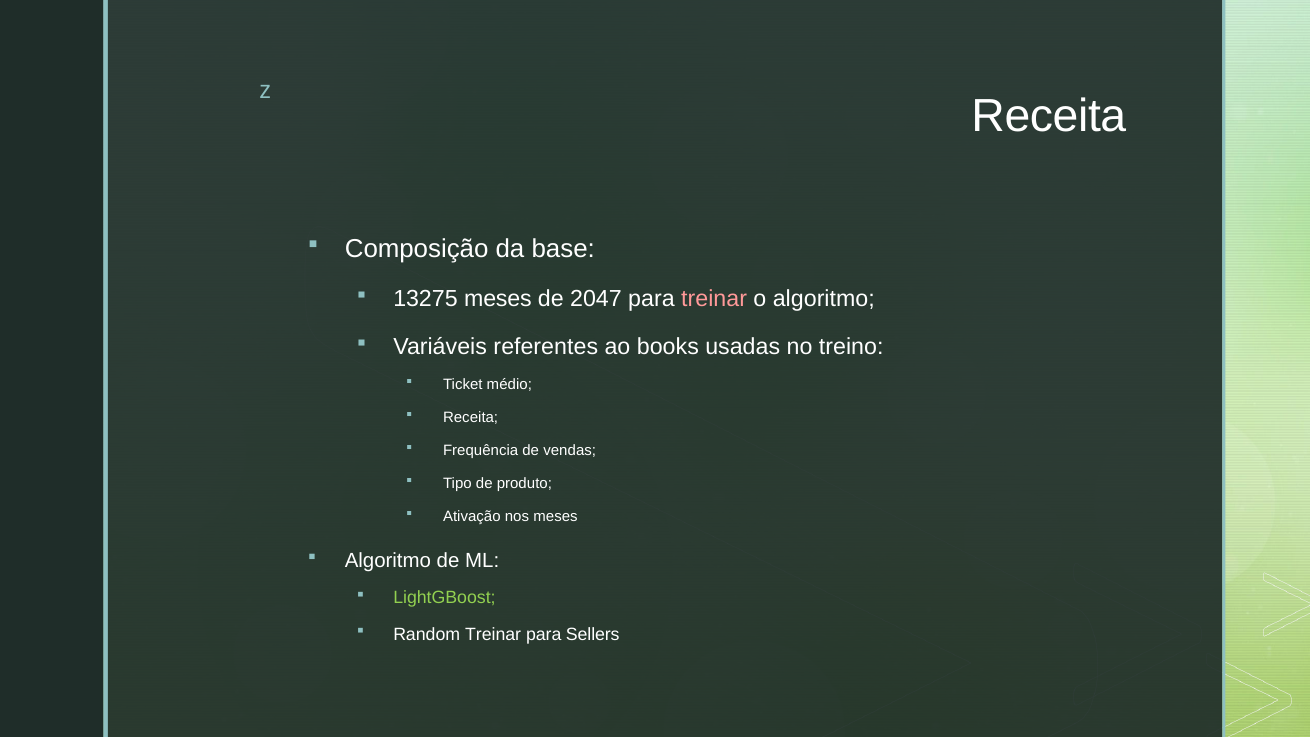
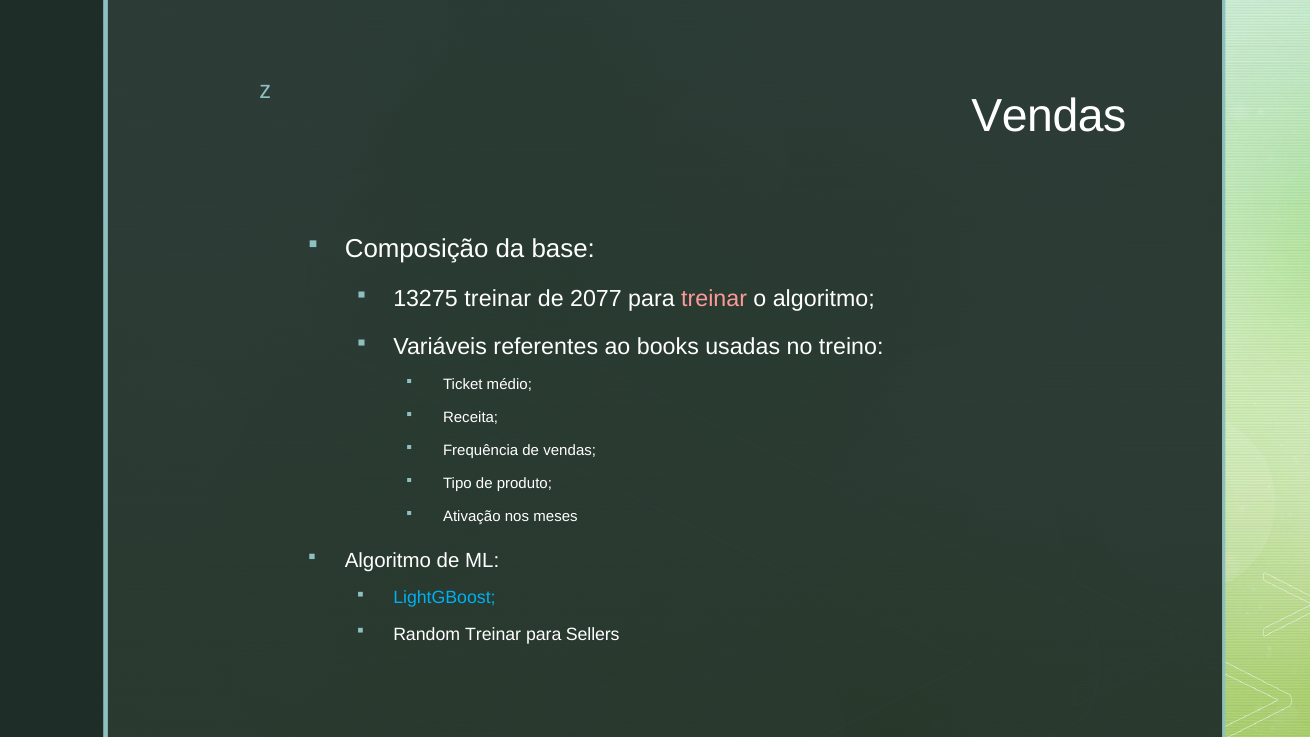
Receita: Receita -> Vendas (1049, 117)
13275 meses: meses -> treinar (498, 299)
2047: 2047 -> 2077 (596, 299)
LightGBoost colour: light green -> light blue (444, 598)
